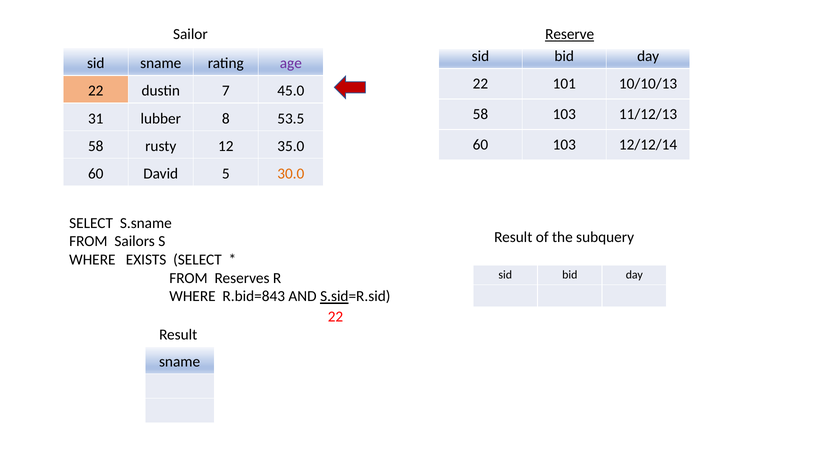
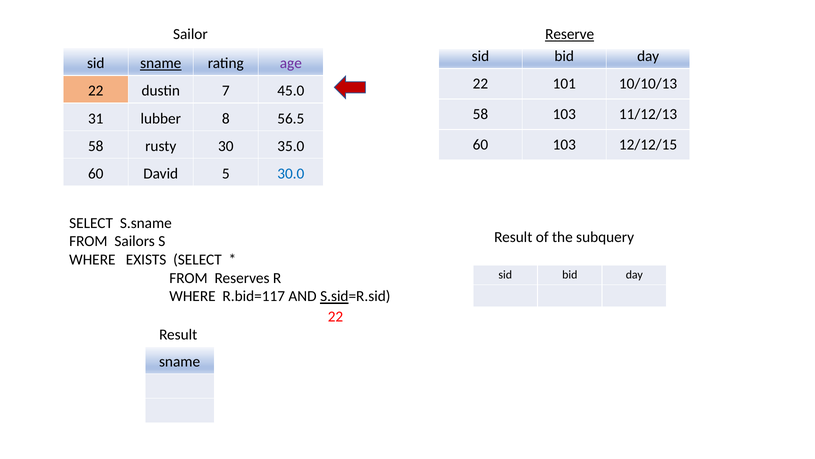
sname underline: none -> present (161, 63)
53.5: 53.5 -> 56.5 (291, 118)
12/12/14: 12/12/14 -> 12/12/15 (648, 145)
12: 12 -> 30 (226, 146)
30.0 colour: orange -> blue (291, 173)
R.bid=843: R.bid=843 -> R.bid=117 (254, 296)
